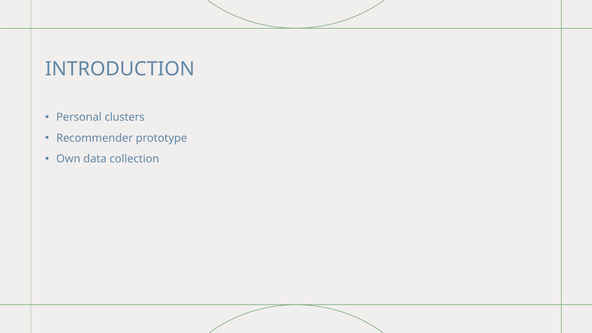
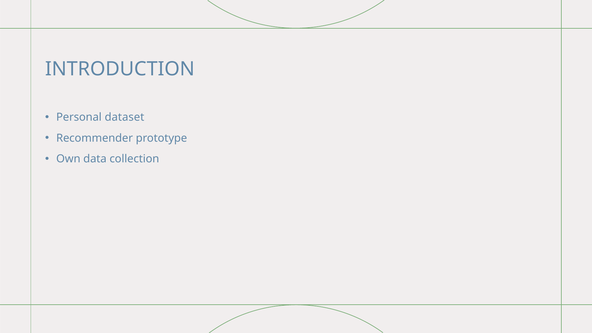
clusters: clusters -> dataset (124, 117)
